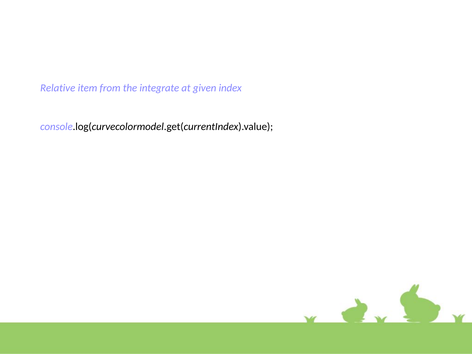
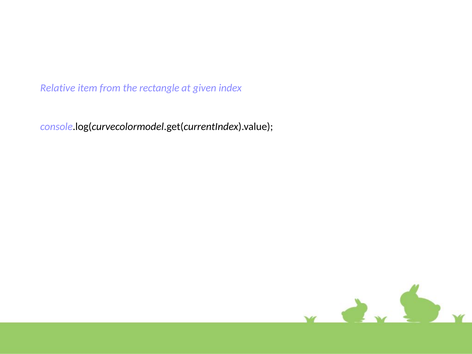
integrate: integrate -> rectangle (159, 88)
